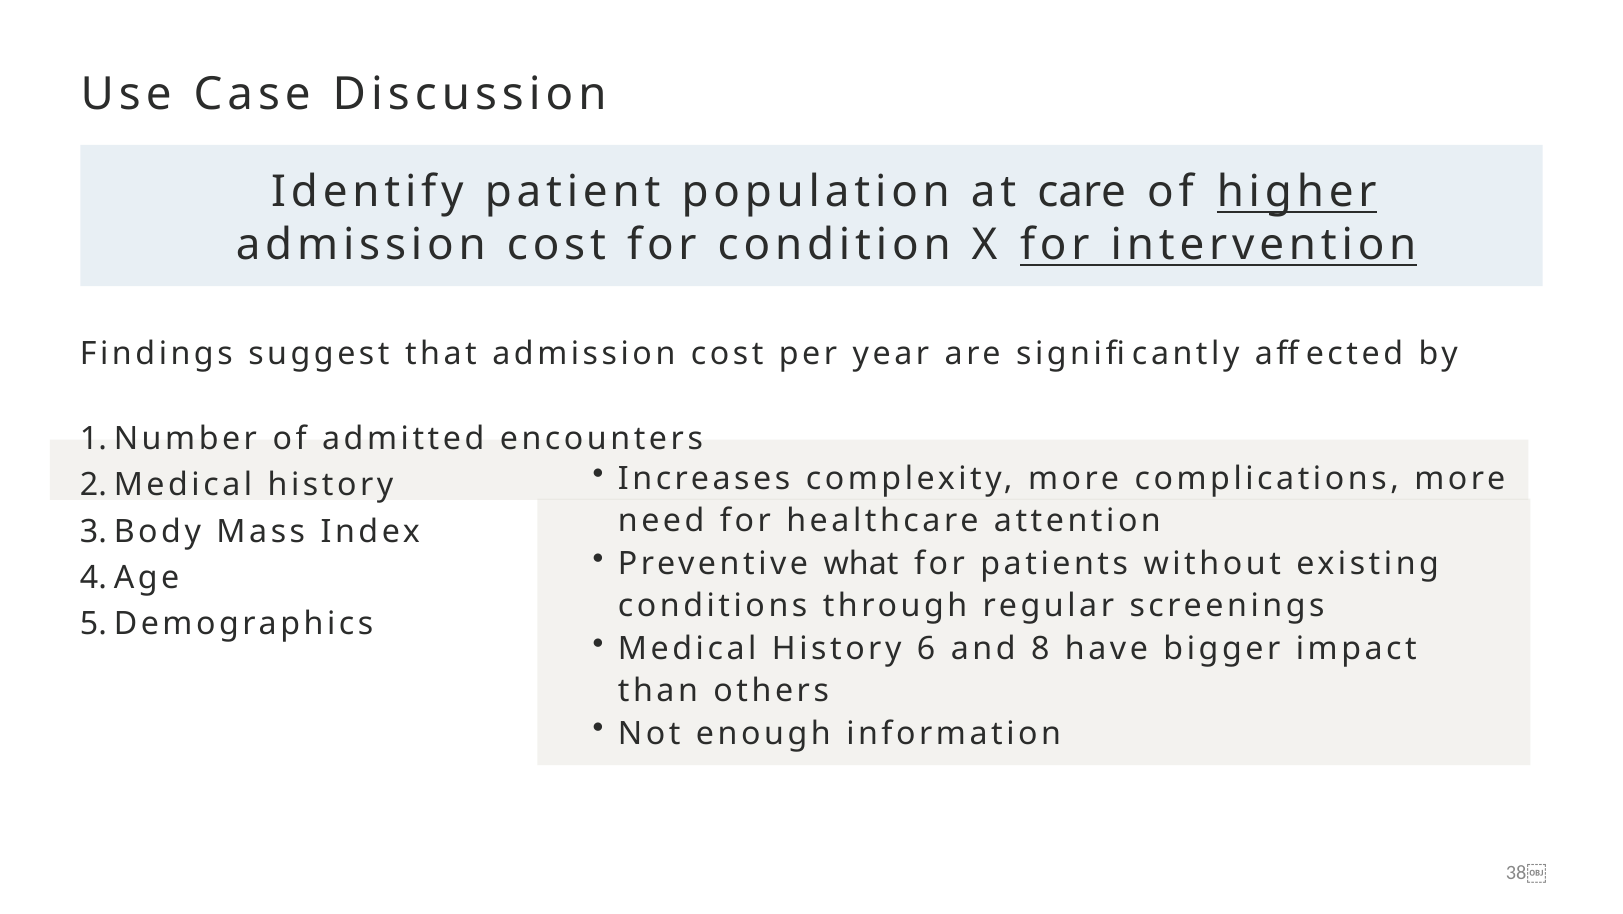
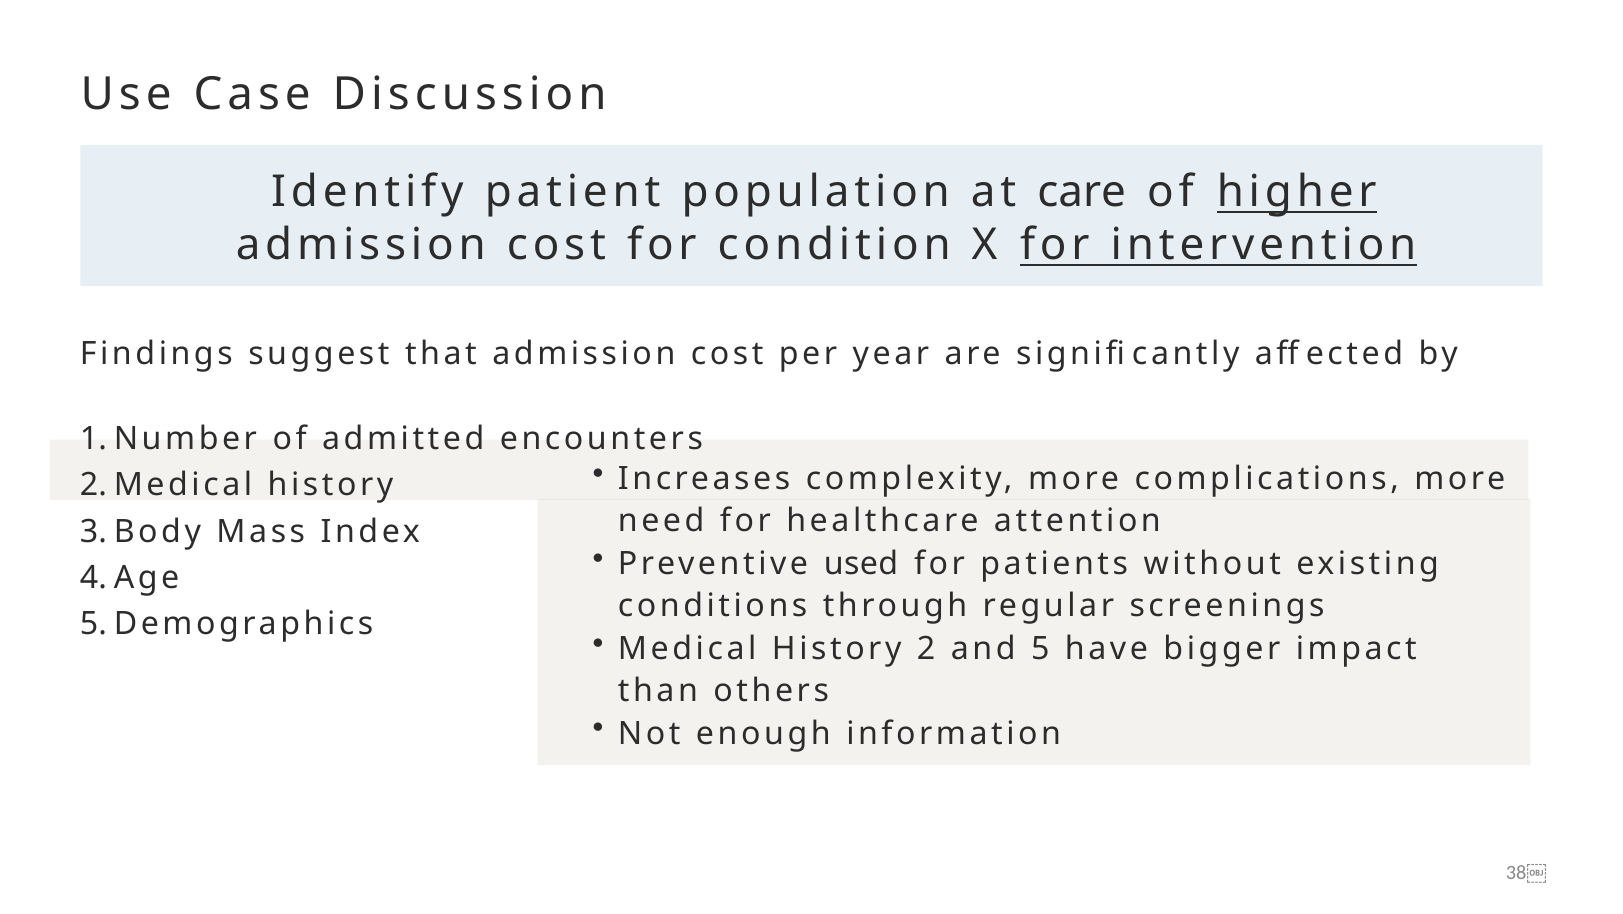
what: what -> used (861, 563)
6: 6 -> 2 (926, 648)
8: 8 -> 5 (1040, 648)
